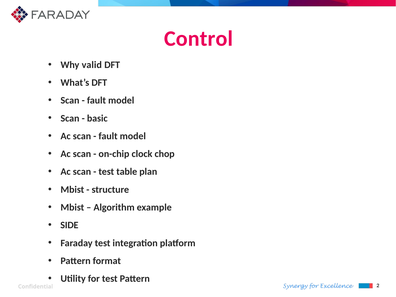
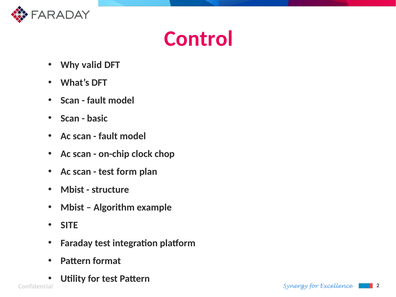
table: table -> form (127, 172)
SIDE: SIDE -> SITE (69, 225)
